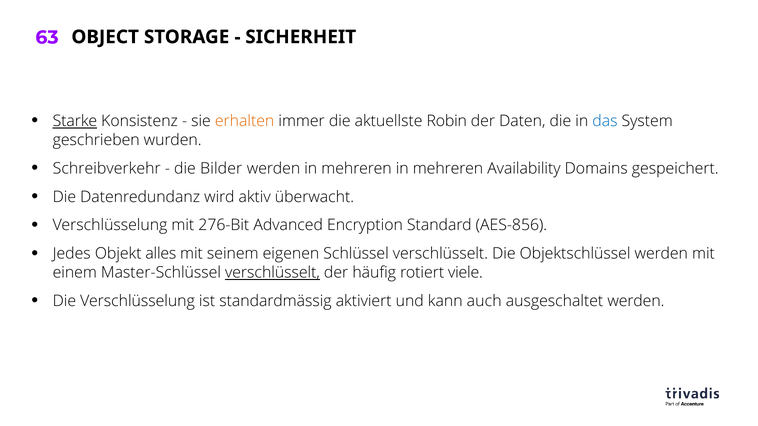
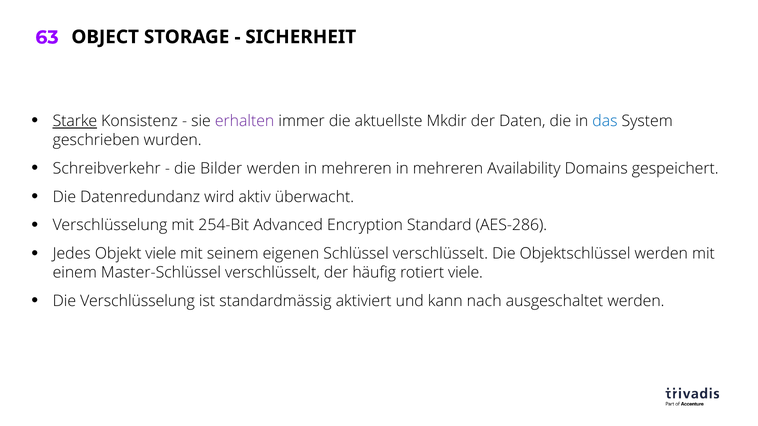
erhalten colour: orange -> purple (245, 121)
Robin: Robin -> Mkdir (447, 121)
276-Bit: 276-Bit -> 254-Bit (224, 225)
AES-856: AES-856 -> AES-286 (511, 225)
Objekt alles: alles -> viele (161, 254)
verschlüsselt underline: present -> none (272, 273)
auch: auch -> nach (484, 301)
